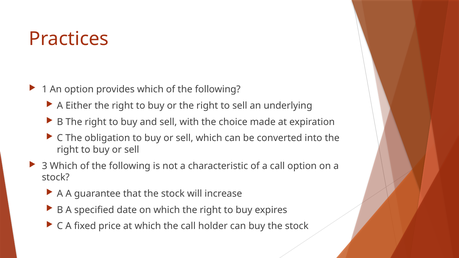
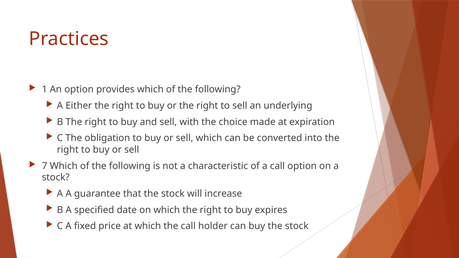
3: 3 -> 7 (45, 166)
